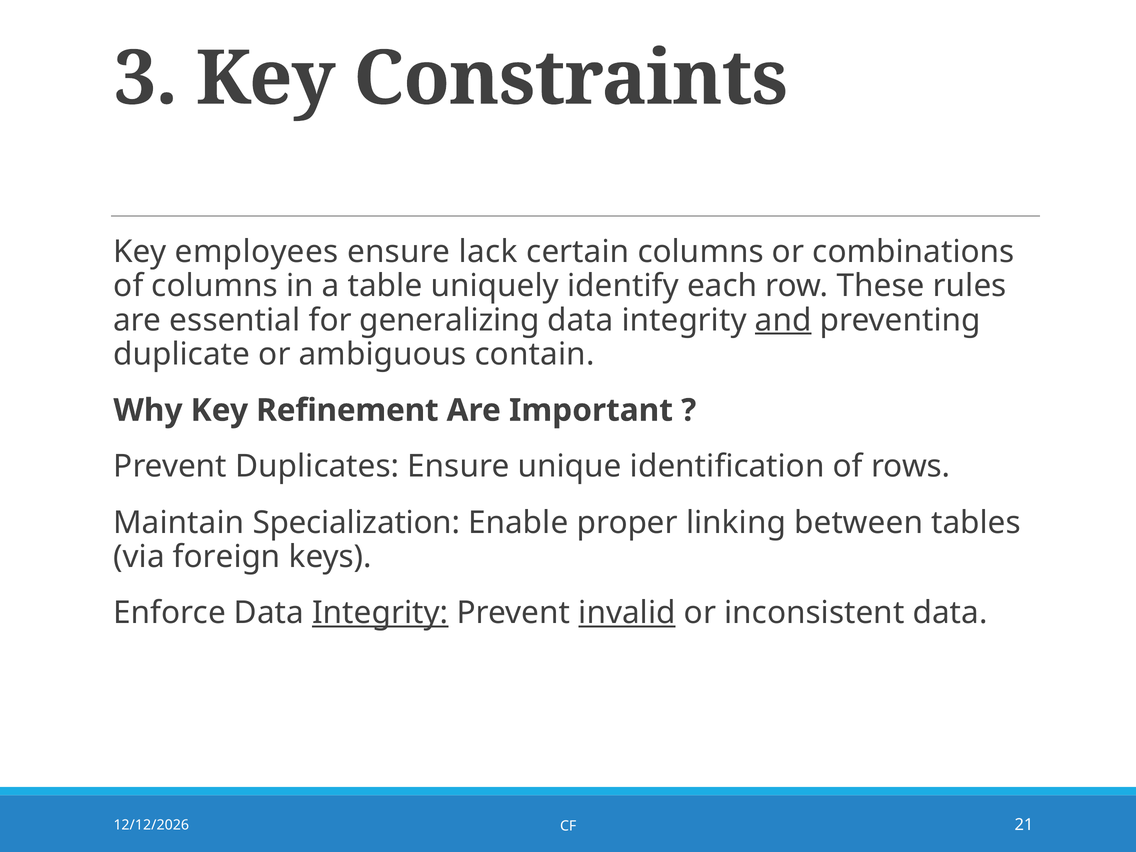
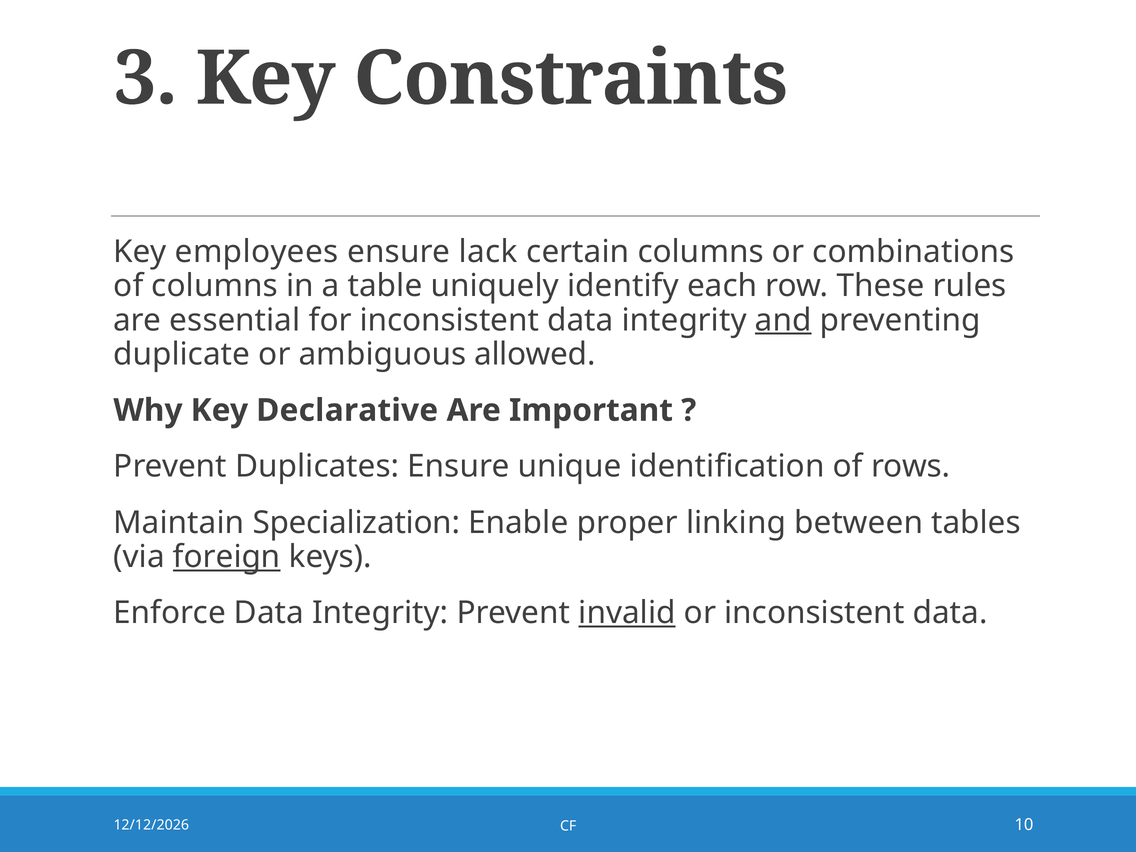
for generalizing: generalizing -> inconsistent (449, 320)
contain: contain -> allowed (535, 354)
Refinement: Refinement -> Declarative (347, 410)
foreign underline: none -> present (227, 557)
Integrity underline: present -> none (380, 613)
21: 21 -> 10 (1024, 825)
